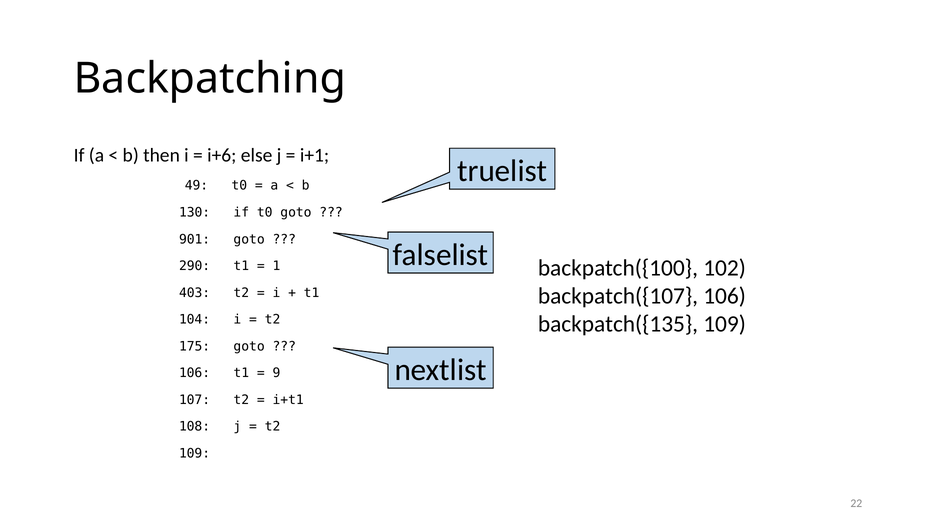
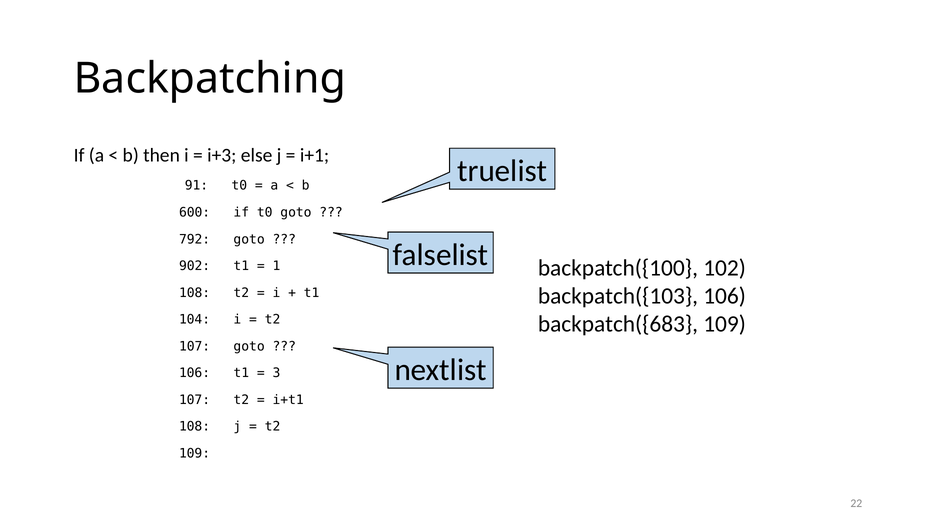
i+6: i+6 -> i+3 (222, 155)
49: 49 -> 91 (196, 186)
130: 130 -> 600 (195, 212)
901: 901 -> 792 (195, 239)
290: 290 -> 902 (195, 266)
backpatch({107: backpatch({107 -> backpatch({103 (618, 296)
403: 403 -> 108 (195, 293)
backpatch({135: backpatch({135 -> backpatch({683 (618, 324)
175: 175 -> 107 (195, 346)
9: 9 -> 3 (276, 373)
